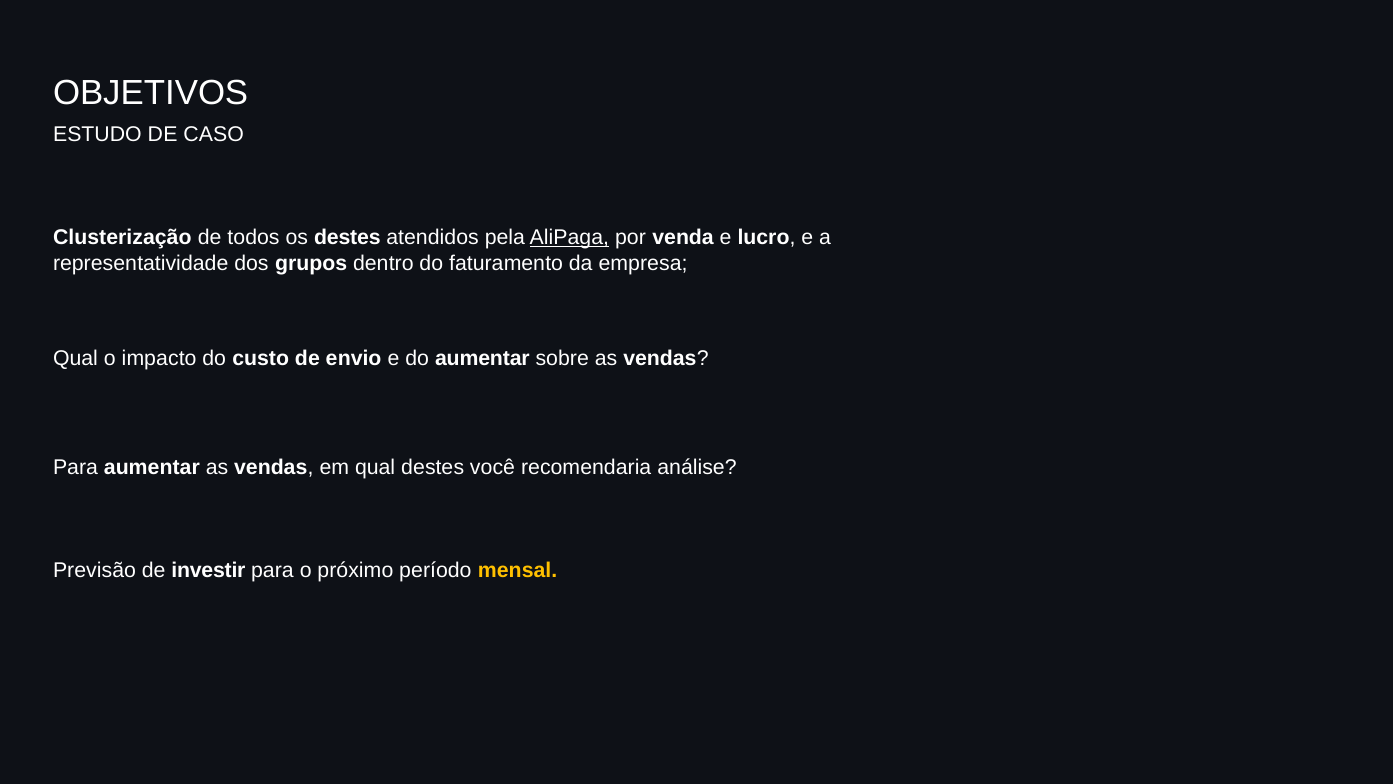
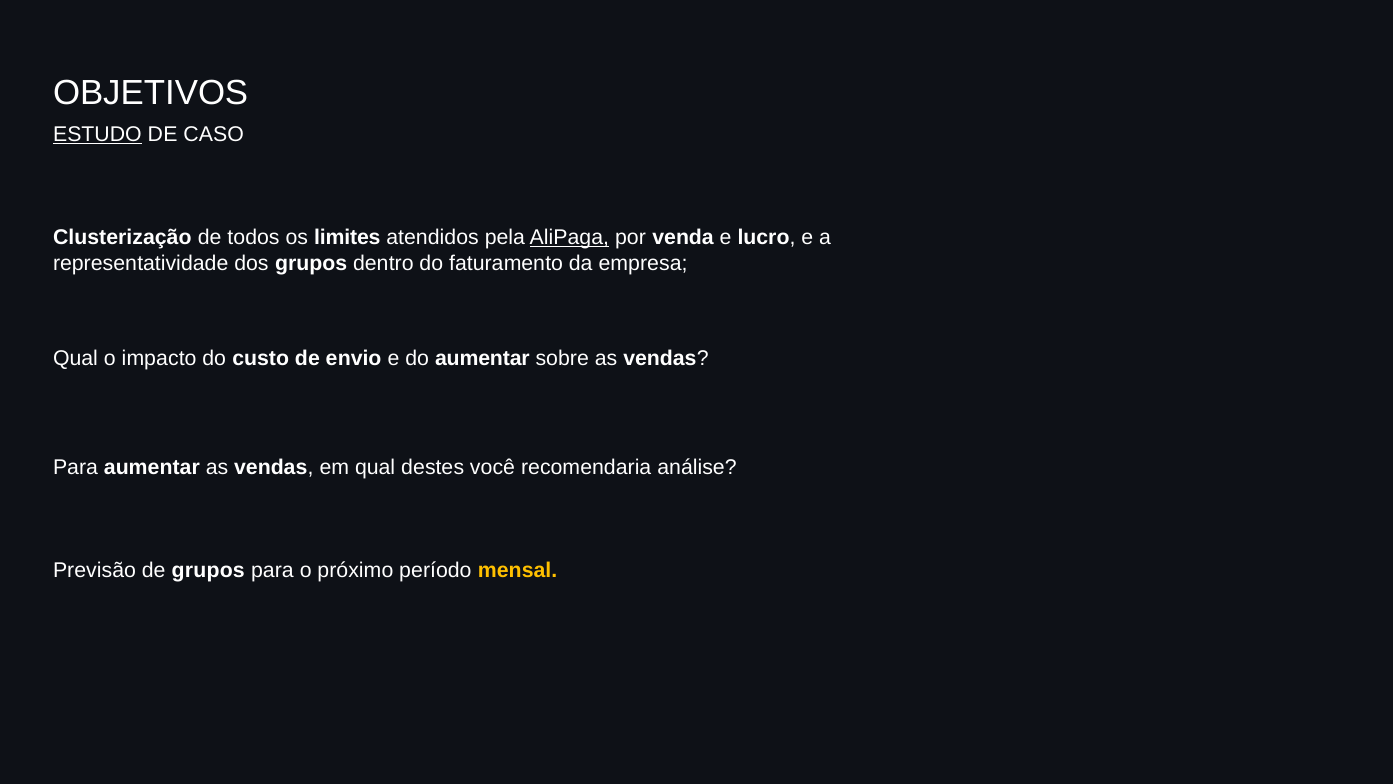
ESTUDO underline: none -> present (97, 135)
os destes: destes -> limites (347, 237)
de investir: investir -> grupos (208, 570)
